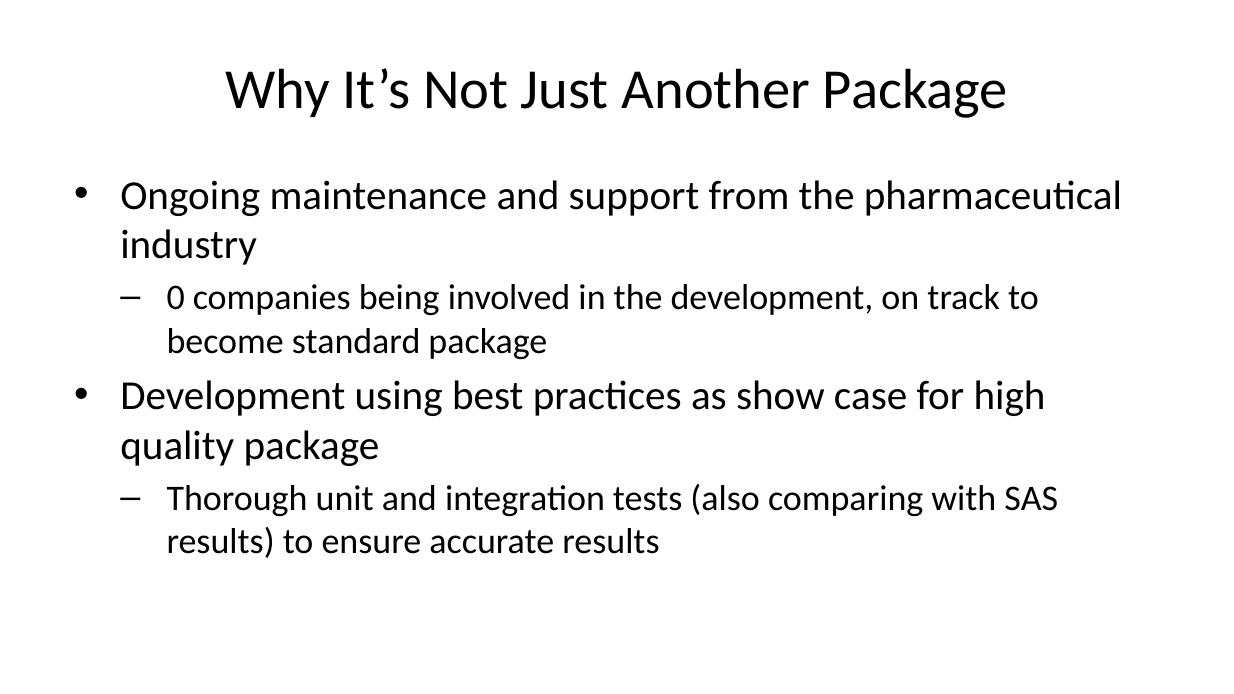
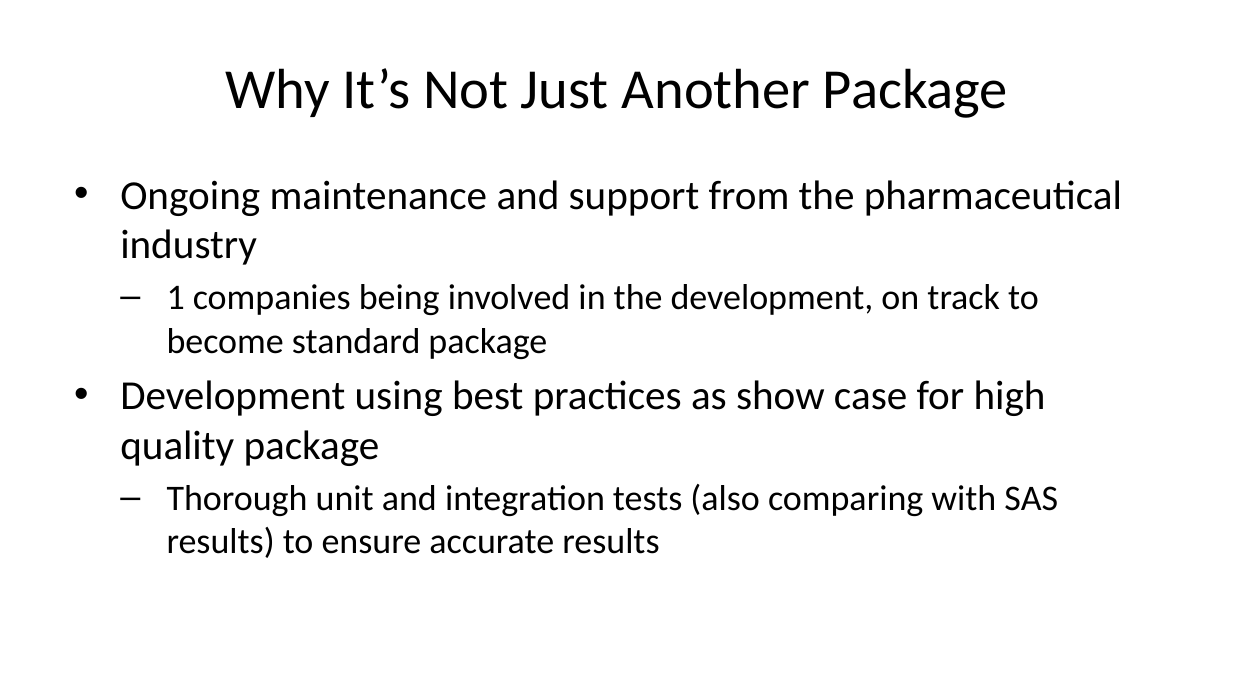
0: 0 -> 1 (176, 298)
